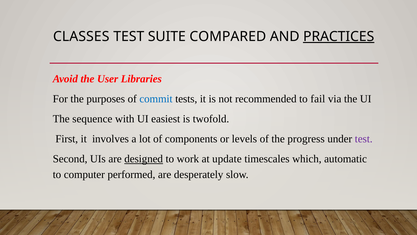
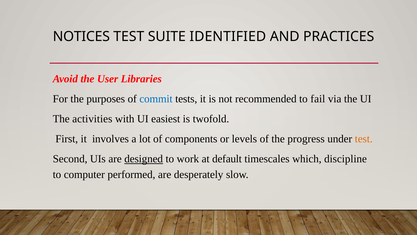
CLASSES: CLASSES -> NOTICES (81, 37)
COMPARED: COMPARED -> IDENTIFIED (228, 37)
PRACTICES underline: present -> none (339, 37)
sequence: sequence -> activities (92, 119)
test colour: purple -> orange (364, 139)
update: update -> default (227, 159)
automatic: automatic -> discipline (346, 159)
